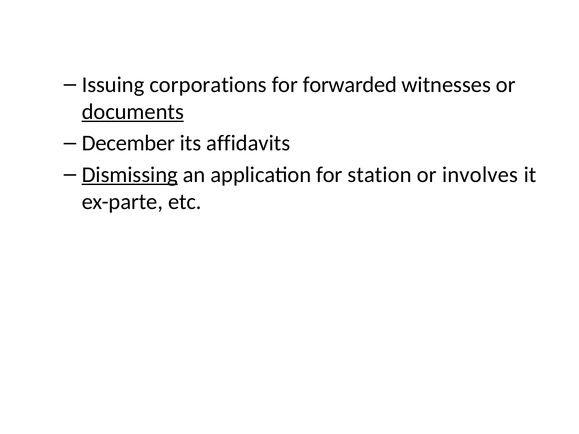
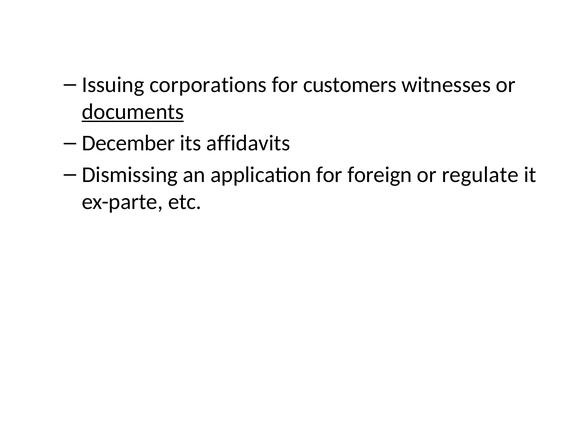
forwarded: forwarded -> customers (350, 85)
Dismissing underline: present -> none (130, 175)
station: station -> foreign (380, 175)
involves: involves -> regulate (480, 175)
